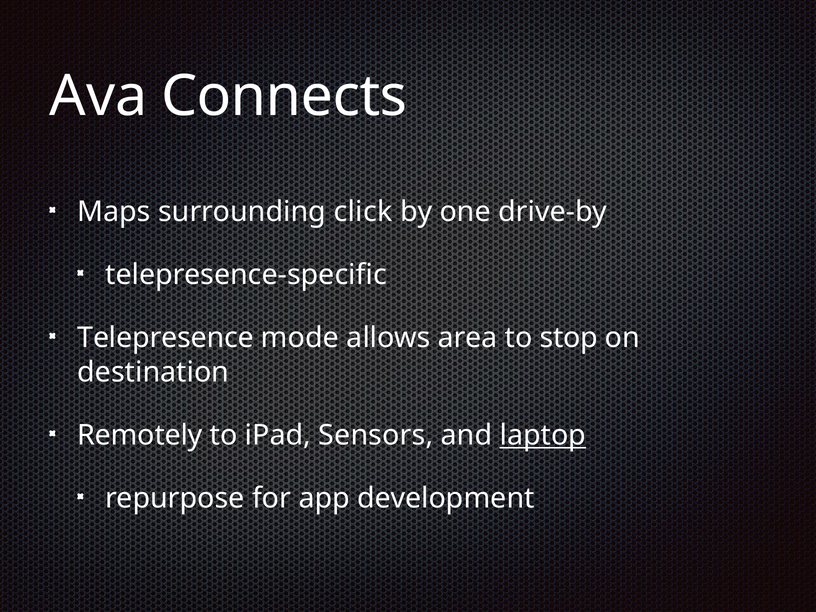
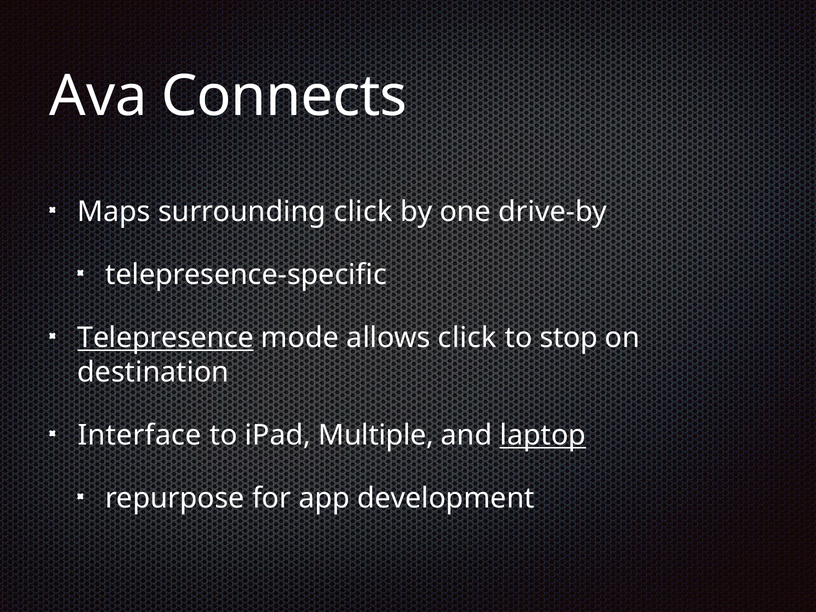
Telepresence underline: none -> present (166, 338)
allows area: area -> click (467, 338)
Remotely: Remotely -> Interface (140, 435)
Sensors: Sensors -> Multiple (376, 435)
